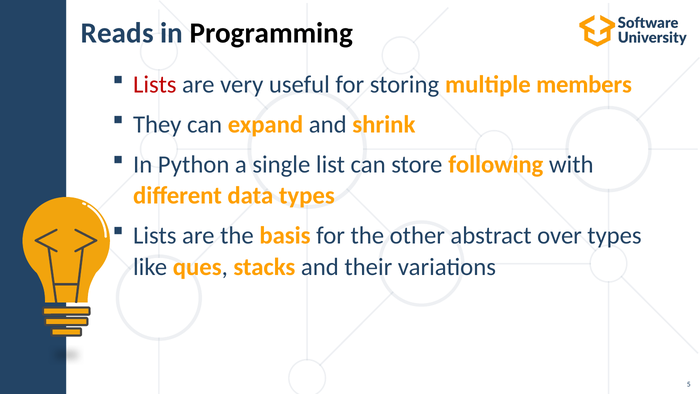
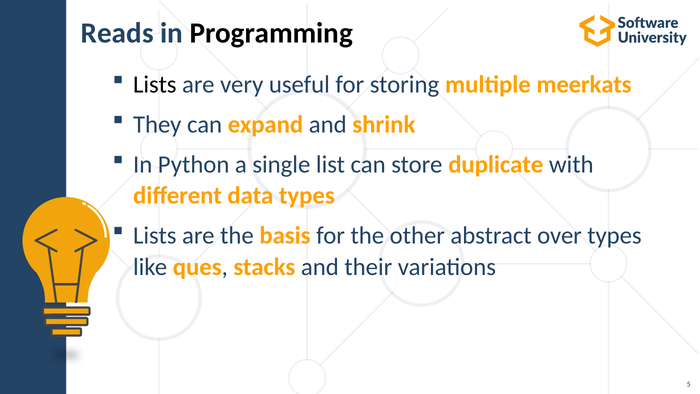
Lists colour: red -> black (155, 85)
members: members -> meerkats (584, 85)
following: following -> duplicate (496, 164)
